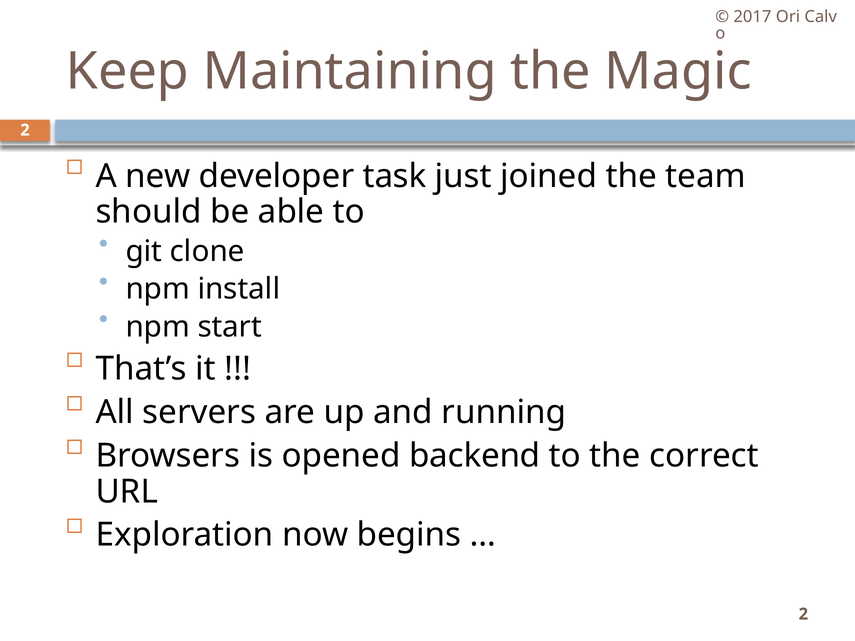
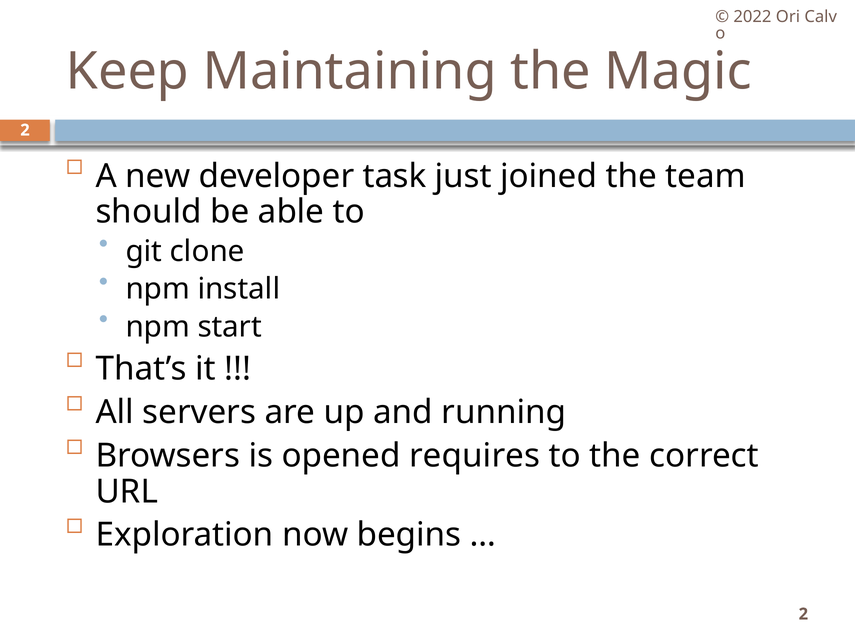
2017: 2017 -> 2022 (752, 17)
backend: backend -> requires (475, 456)
